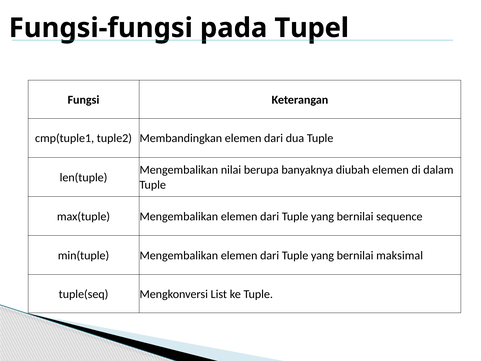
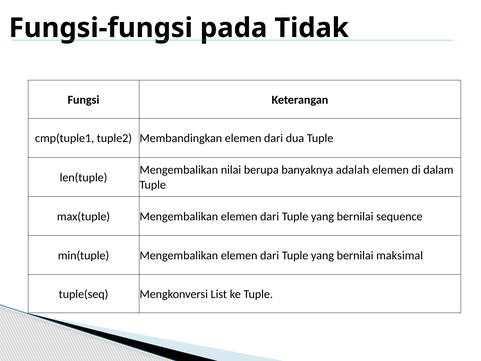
Tupel: Tupel -> Tidak (312, 28)
diubah: diubah -> adalah (353, 170)
